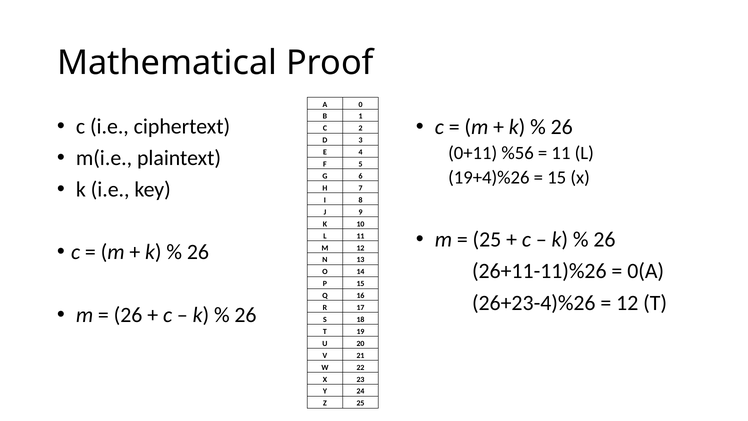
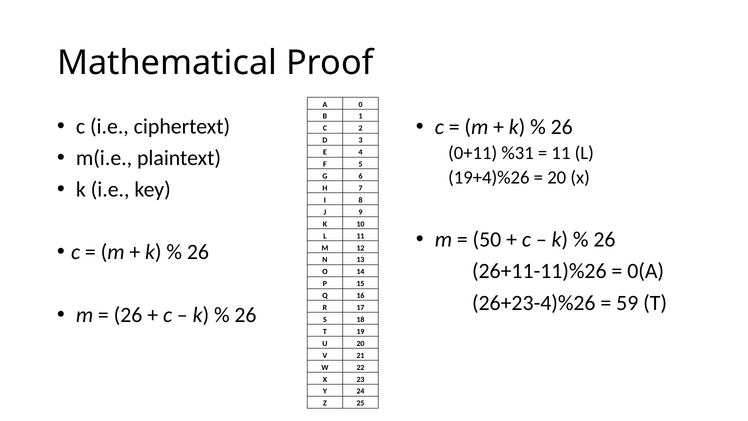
%56: %56 -> %31 (518, 153)
15: 15 -> 20 (557, 177)
25: 25 -> 50 (487, 239)
12: 12 -> 59 (627, 303)
